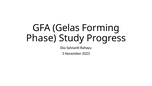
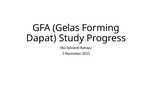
Phase: Phase -> Dapat (41, 38)
